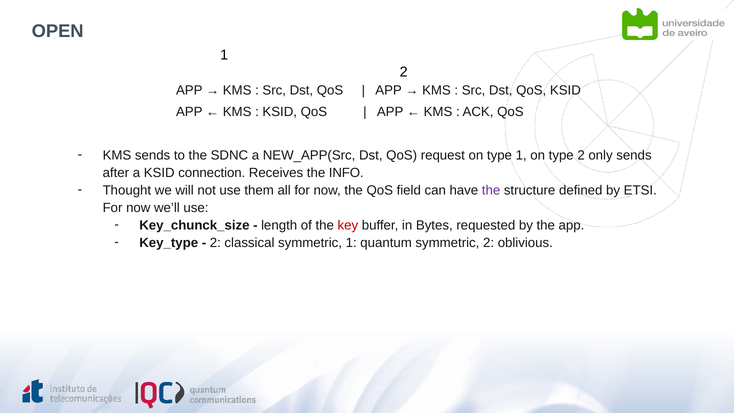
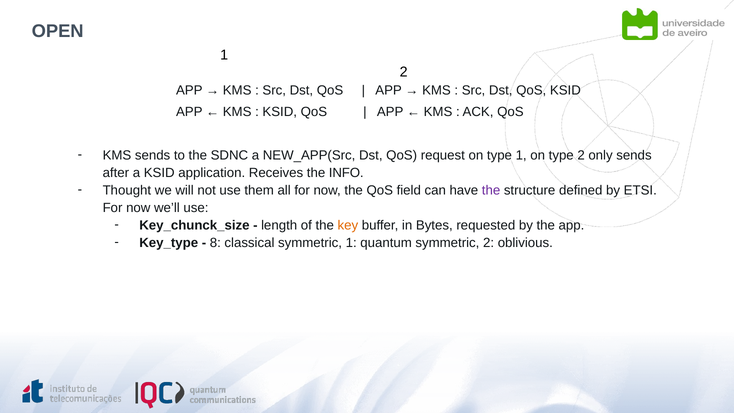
connection: connection -> application (212, 173)
key colour: red -> orange (348, 225)
2: 2 -> 8 (215, 243)
